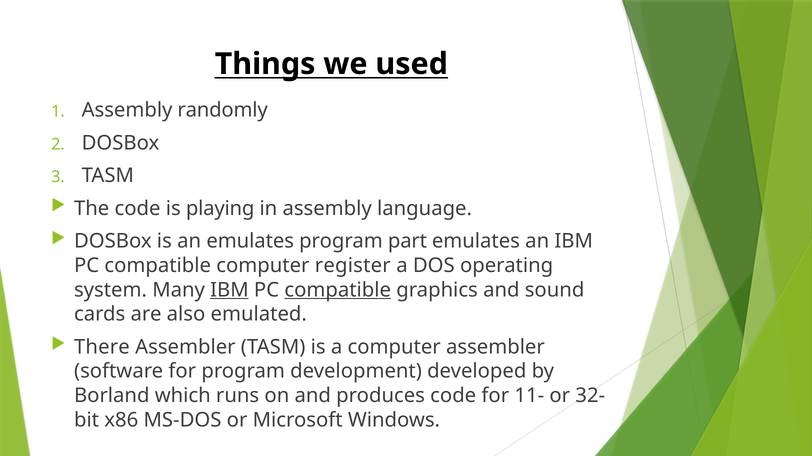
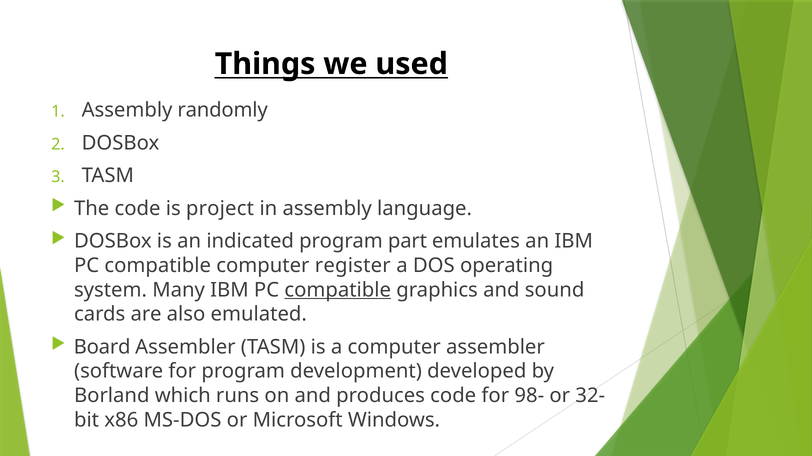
playing: playing -> project (220, 209)
an emulates: emulates -> indicated (250, 242)
IBM underline: present -> none (229, 290)
There: There -> Board (102, 347)
11-: 11- -> 98- (529, 396)
